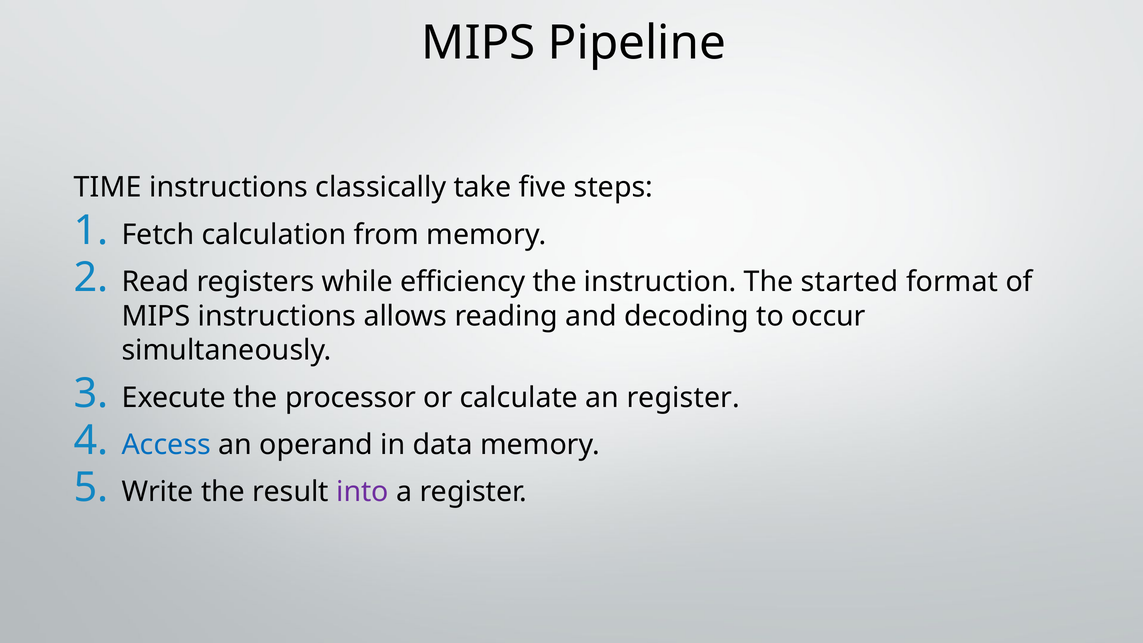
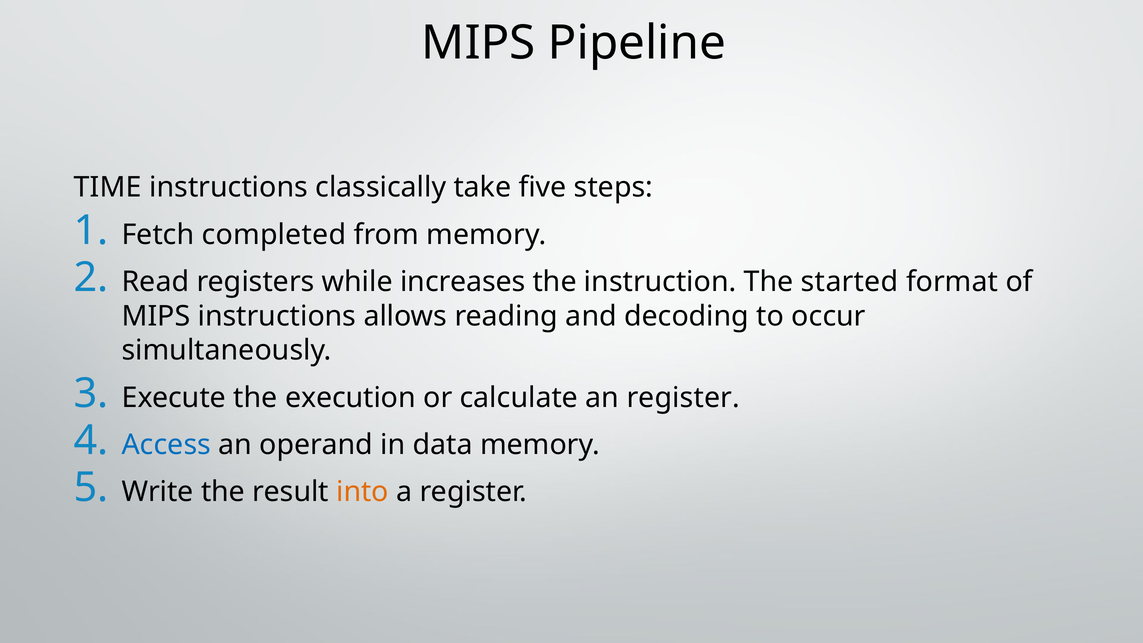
calculation: calculation -> completed (274, 235)
efficiency: efficiency -> increases (463, 282)
processor: processor -> execution (350, 398)
into colour: purple -> orange (362, 492)
